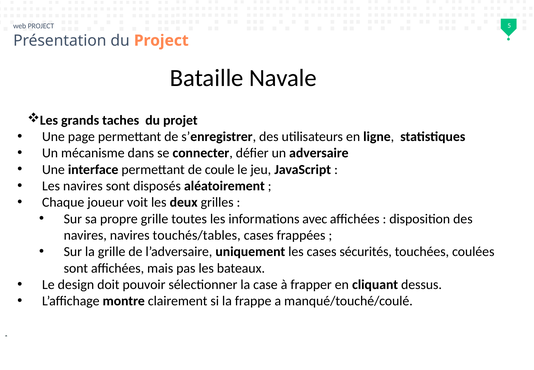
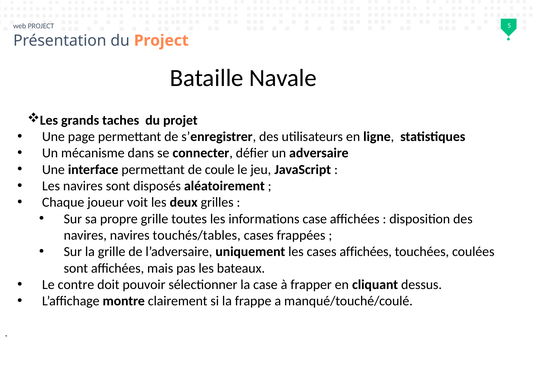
informations avec: avec -> case (315, 219)
cases sécurités: sécurités -> affichées (366, 252)
design: design -> contre (76, 284)
